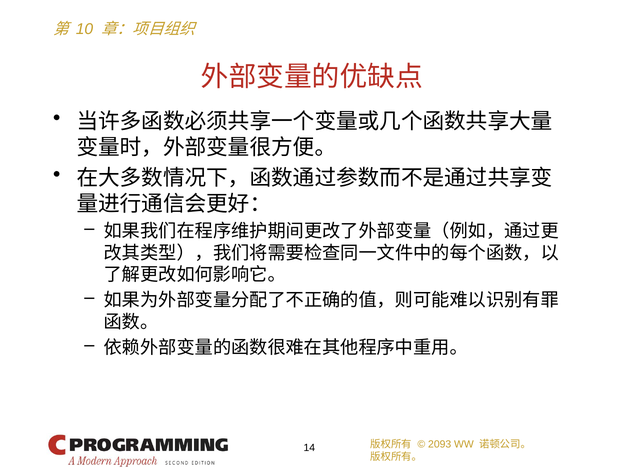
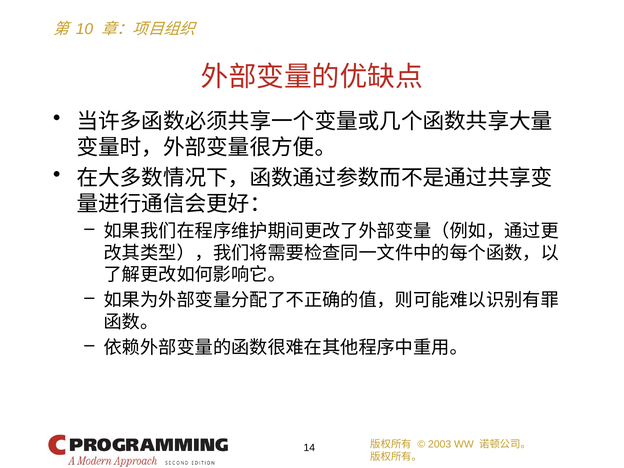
2093: 2093 -> 2003 (440, 444)
